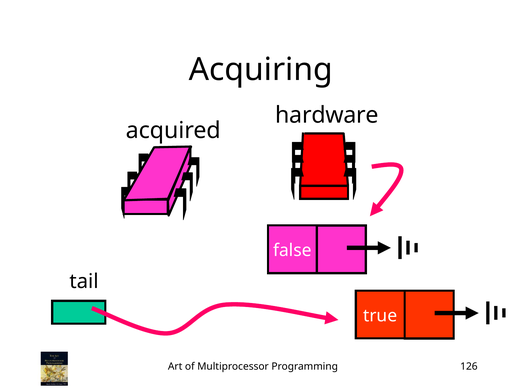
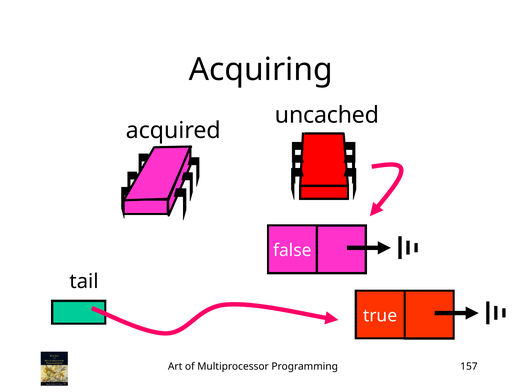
hardware: hardware -> uncached (327, 115)
126: 126 -> 157 (469, 366)
